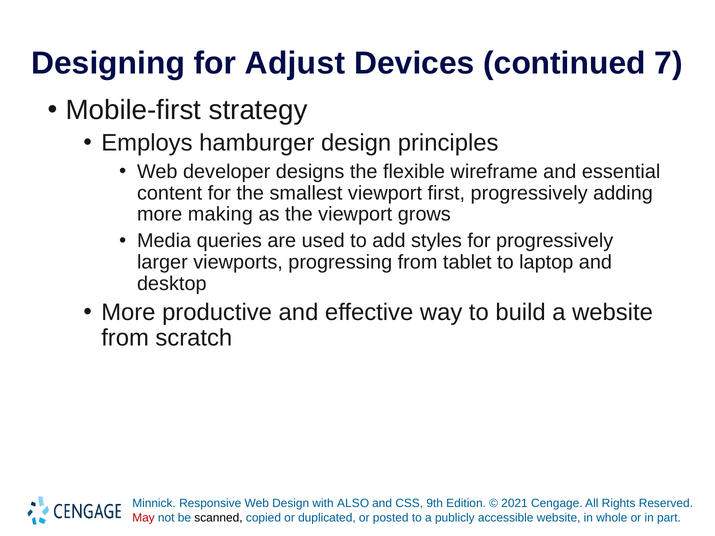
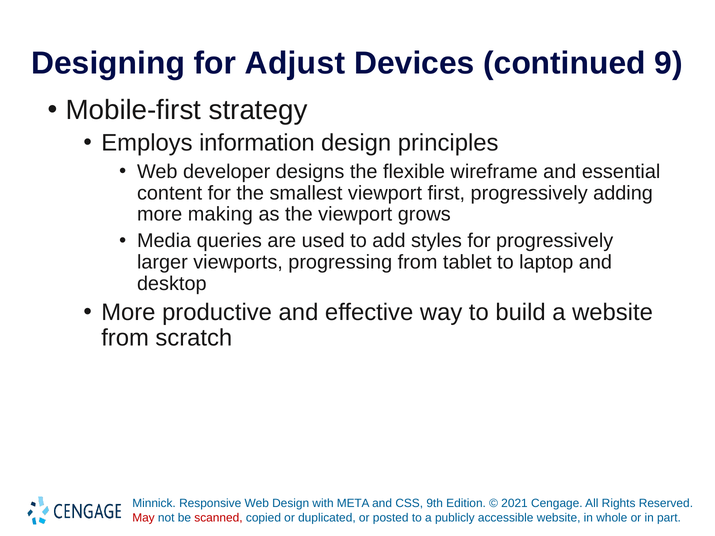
7: 7 -> 9 (669, 63)
hamburger: hamburger -> information (257, 143)
ALSO: ALSO -> META (353, 504)
scanned colour: black -> red (218, 518)
